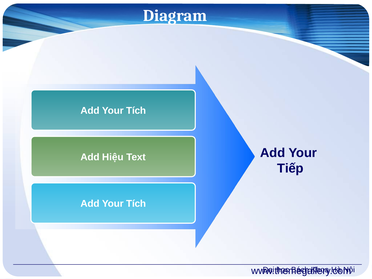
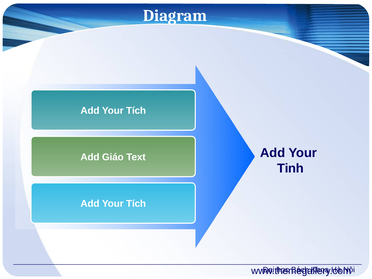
Hiệu: Hiệu -> Giáo (113, 157)
Tiếp: Tiếp -> Tinh (290, 168)
